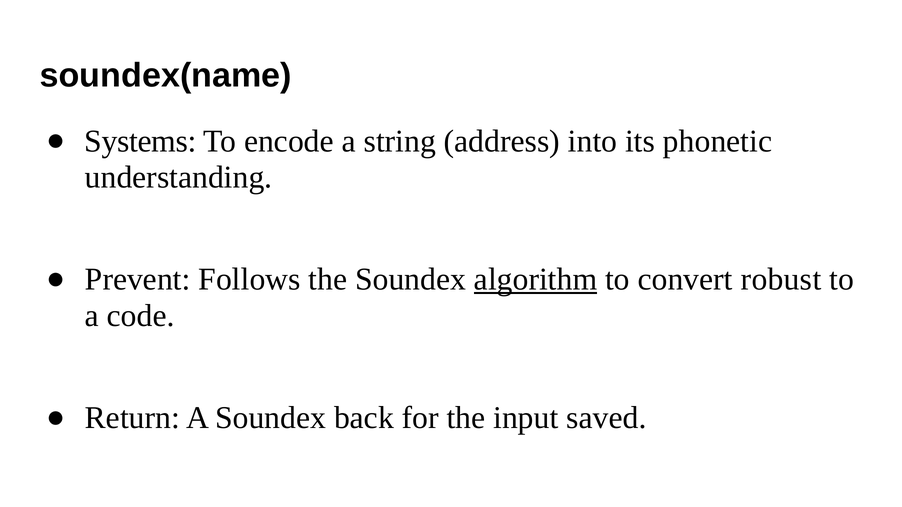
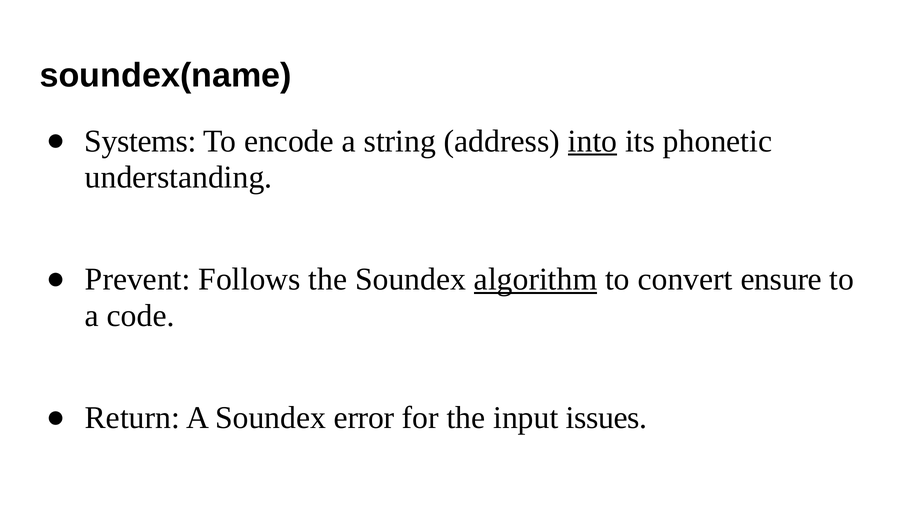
into underline: none -> present (593, 141)
robust: robust -> ensure (781, 280)
back: back -> error (364, 418)
saved: saved -> issues (607, 418)
